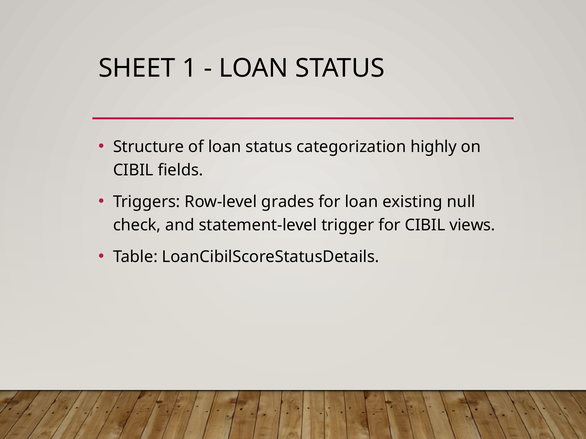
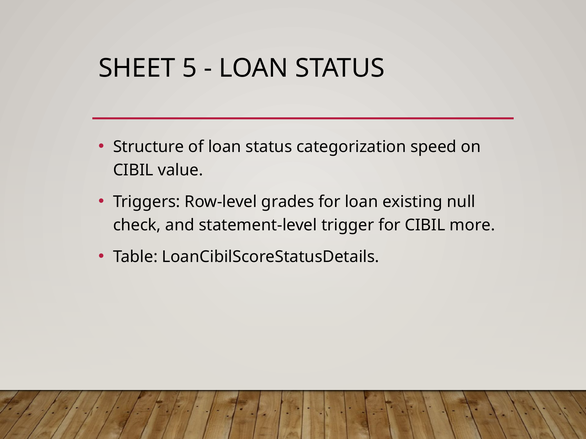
1: 1 -> 5 (190, 68)
highly: highly -> speed (434, 147)
fields: fields -> value (180, 170)
views: views -> more (472, 225)
